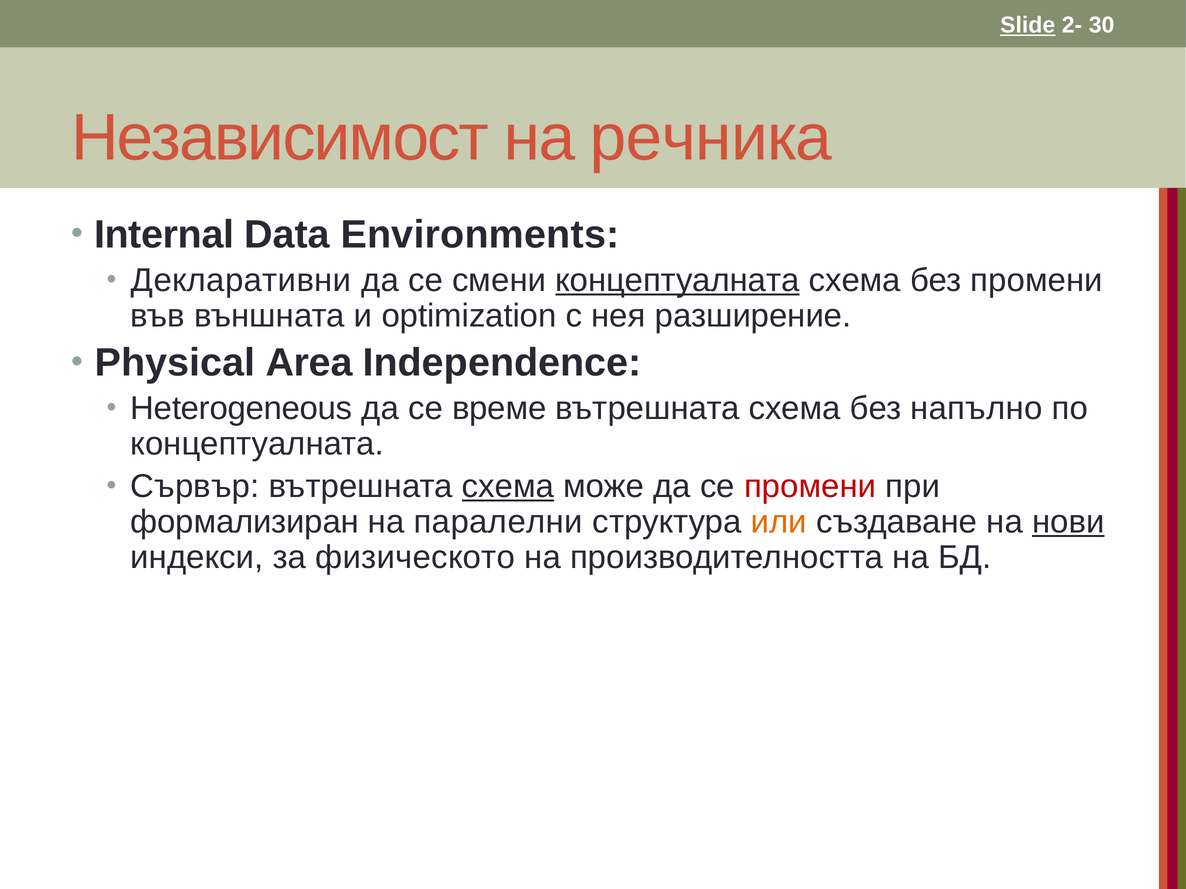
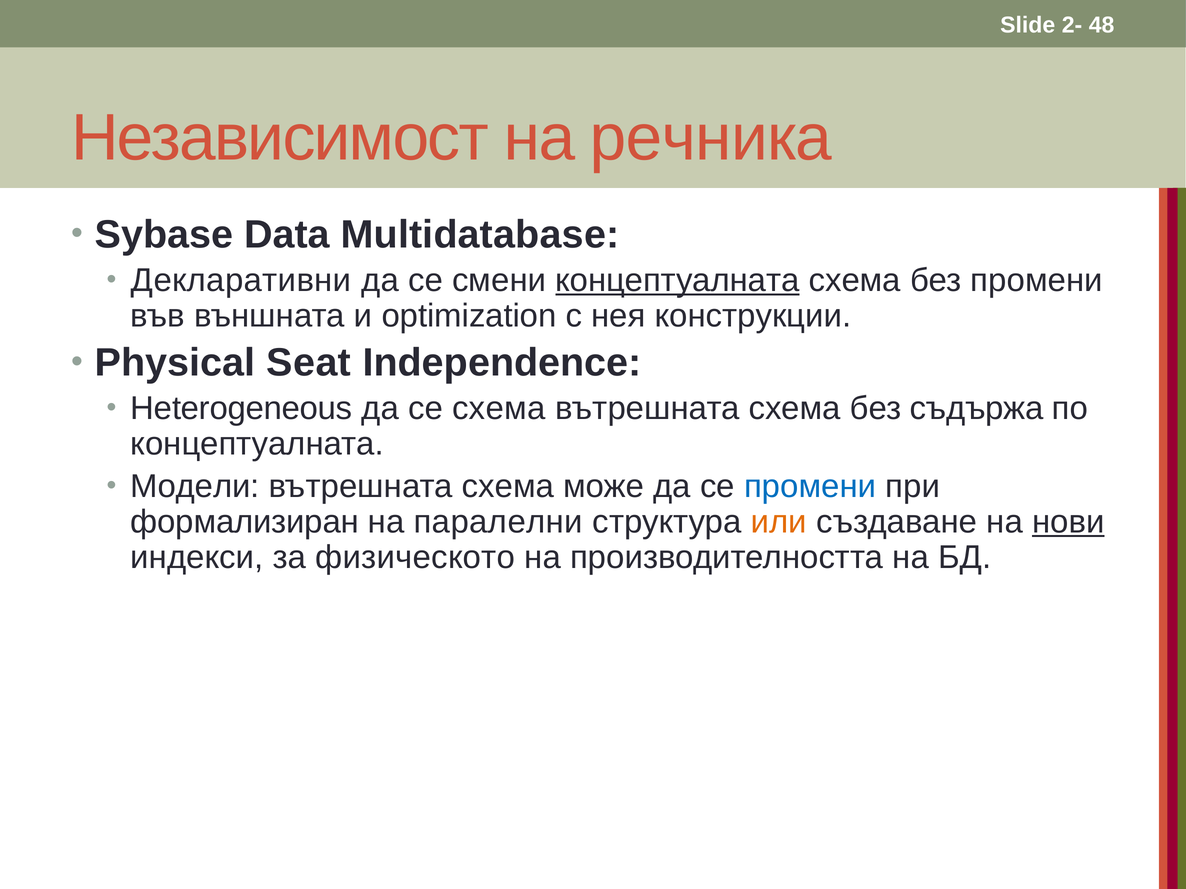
Slide underline: present -> none (1028, 25)
30: 30 -> 48 (1102, 25)
Internal: Internal -> Sybase (164, 235)
Environments: Environments -> Multidatabase (480, 235)
разширение: разширение -> конструкции (753, 316)
Area: Area -> Seat (309, 363)
се време: време -> схема (499, 409)
напълно: напълно -> съдържа (977, 409)
Сървър: Сървър -> Модели (195, 486)
схема underline: present -> none (508, 486)
промени colour: red -> blue (810, 486)
